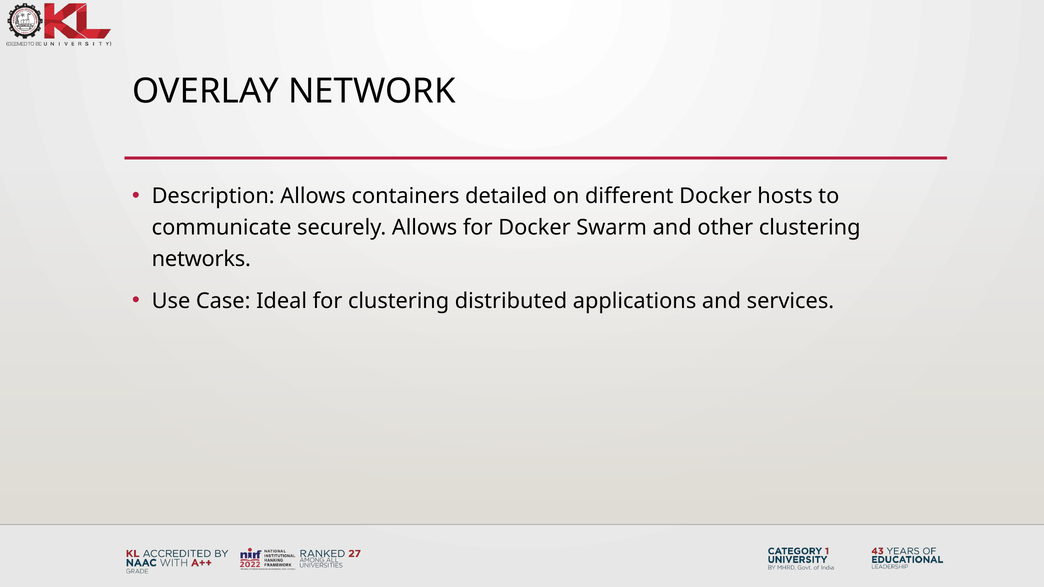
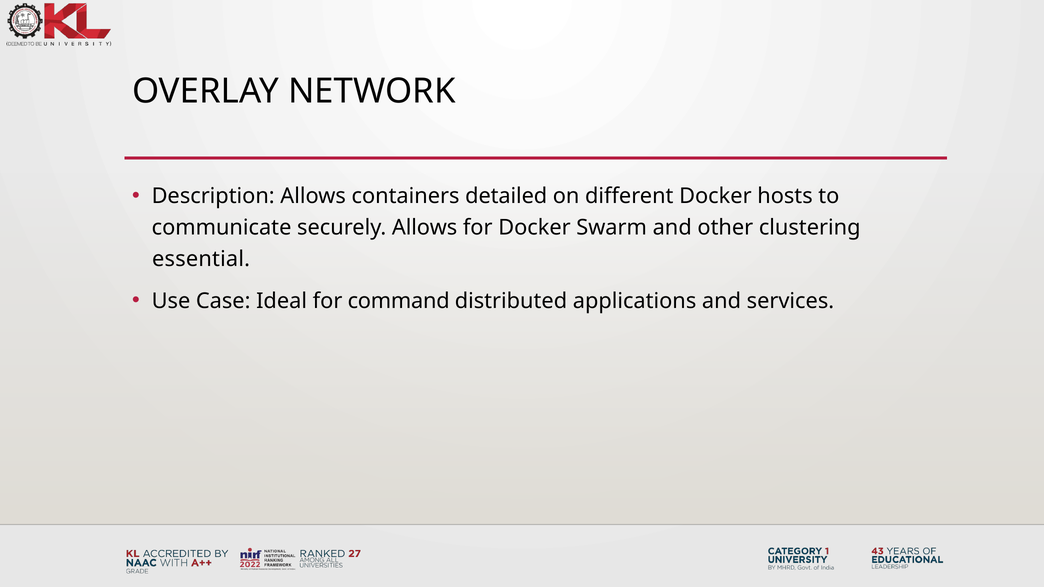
networks: networks -> essential (201, 259)
for clustering: clustering -> command (399, 301)
